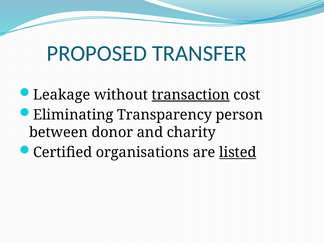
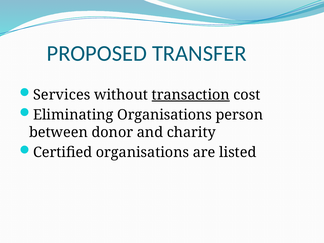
Leakage: Leakage -> Services (62, 95)
Eliminating Transparency: Transparency -> Organisations (165, 115)
listed underline: present -> none (238, 152)
